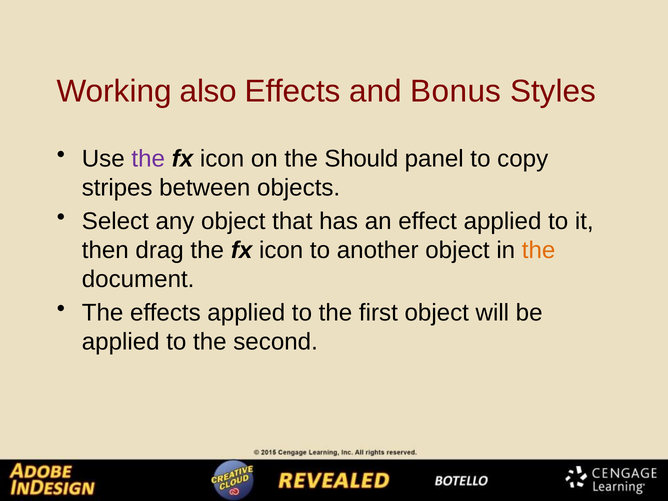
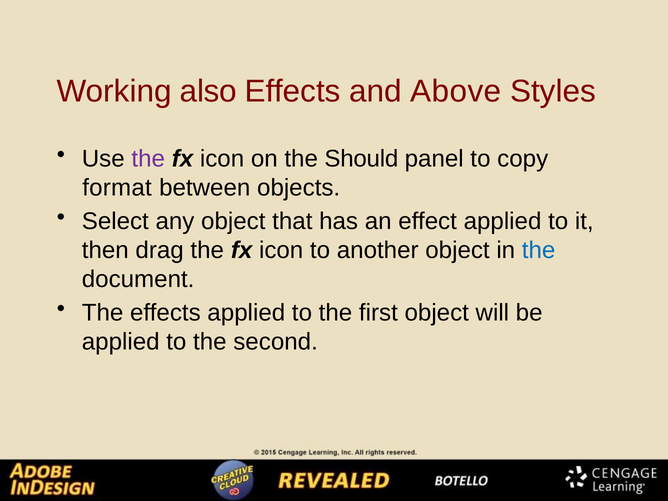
Bonus: Bonus -> Above (456, 91)
stripes: stripes -> format (117, 188)
the colour: orange -> blue (539, 250)
